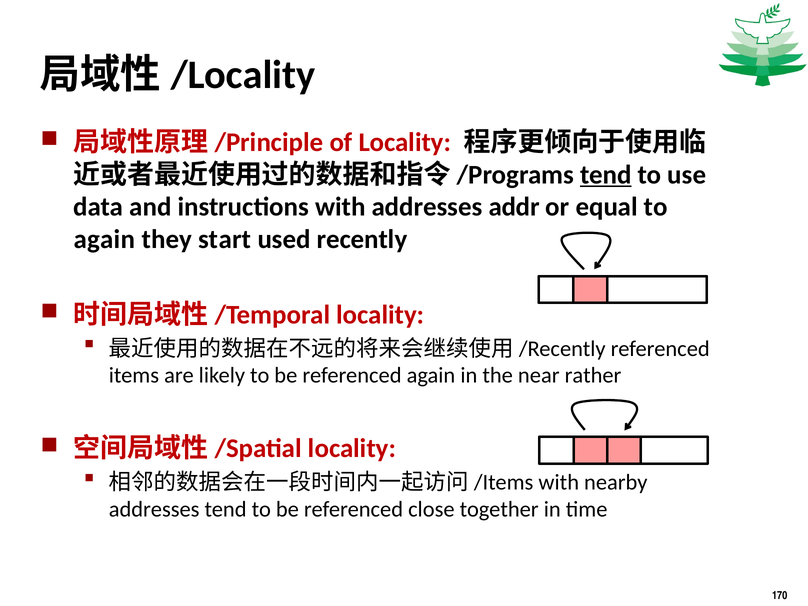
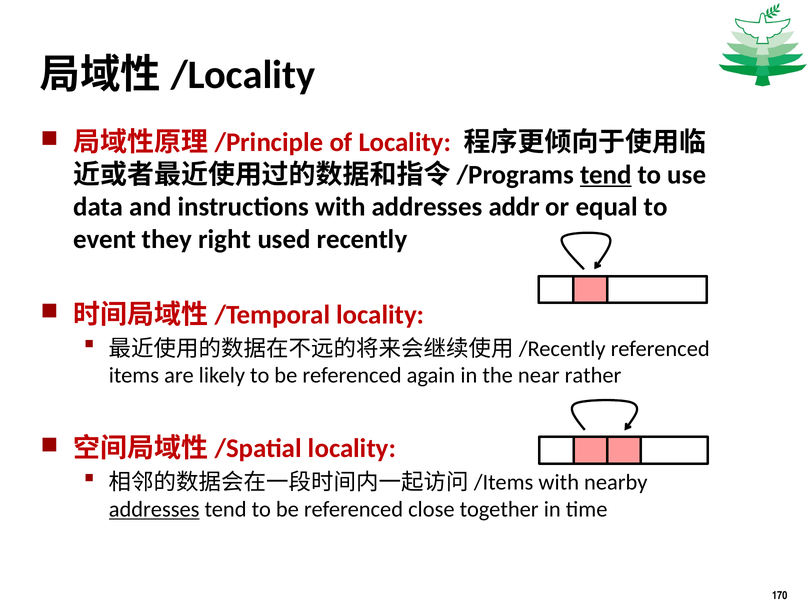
again: again -> event (105, 239)
start: start -> right (225, 239)
addresses underline: none -> present (154, 509)
